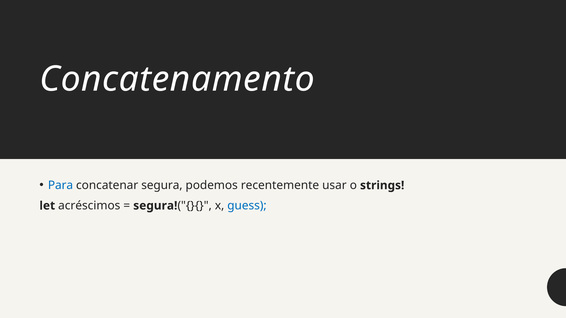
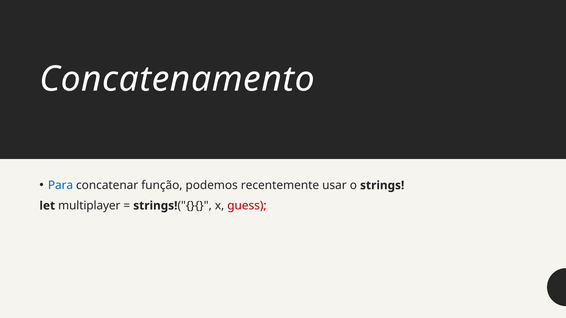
concatenar segura: segura -> função (162, 186)
acréscimos: acréscimos -> multiplayer (89, 206)
segura: segura -> strings (155, 206)
guess colour: blue -> red (247, 206)
